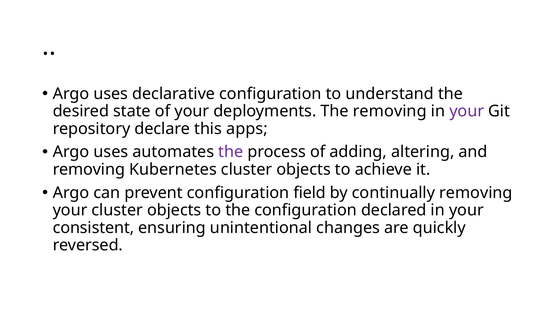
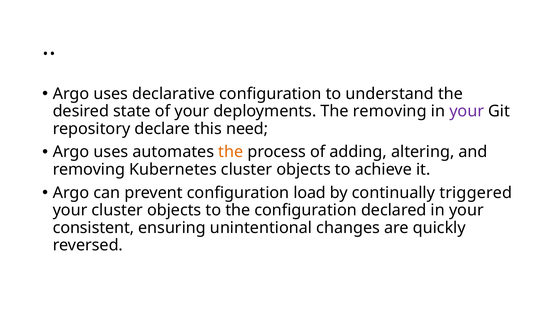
apps: apps -> need (247, 129)
the colour: purple -> orange (231, 152)
field: field -> load (310, 193)
continually removing: removing -> triggered (476, 193)
